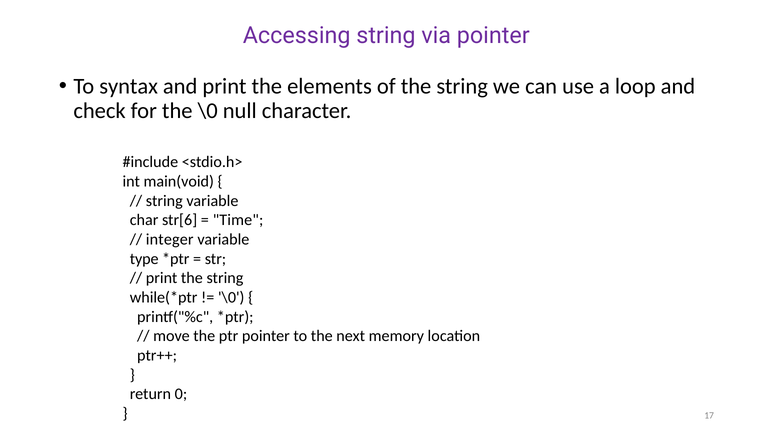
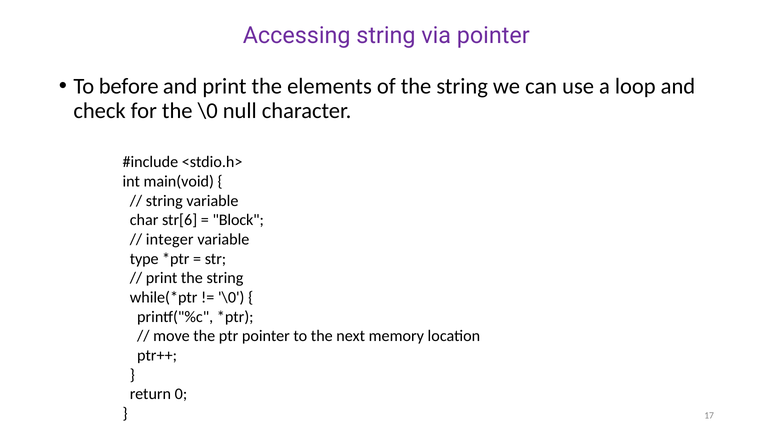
syntax: syntax -> before (129, 86)
Time: Time -> Block (238, 220)
